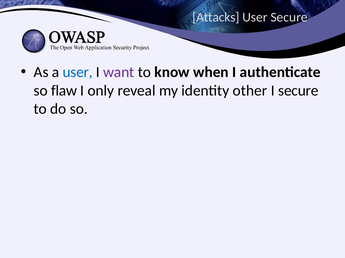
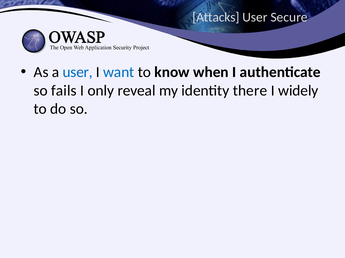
want colour: purple -> blue (119, 72)
flaw: flaw -> fails (64, 91)
other: other -> there (250, 91)
I secure: secure -> widely (298, 91)
